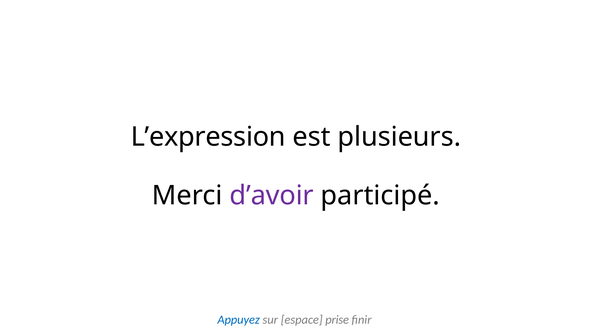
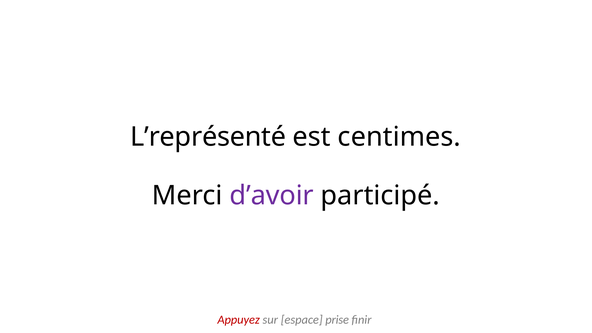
L’expression: L’expression -> L’représenté (208, 137)
plusieurs: plusieurs -> centimes (399, 137)
Appuyez colour: blue -> red (239, 320)
